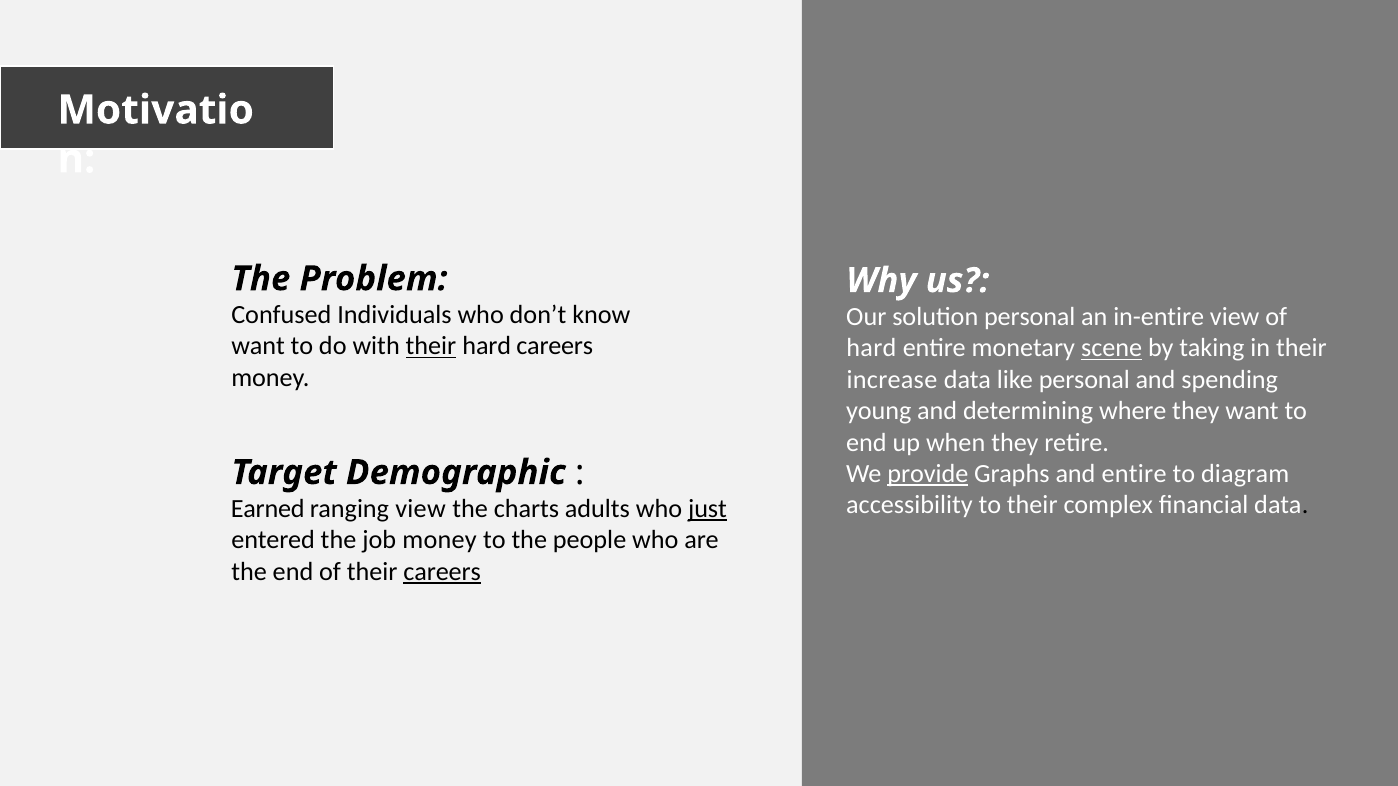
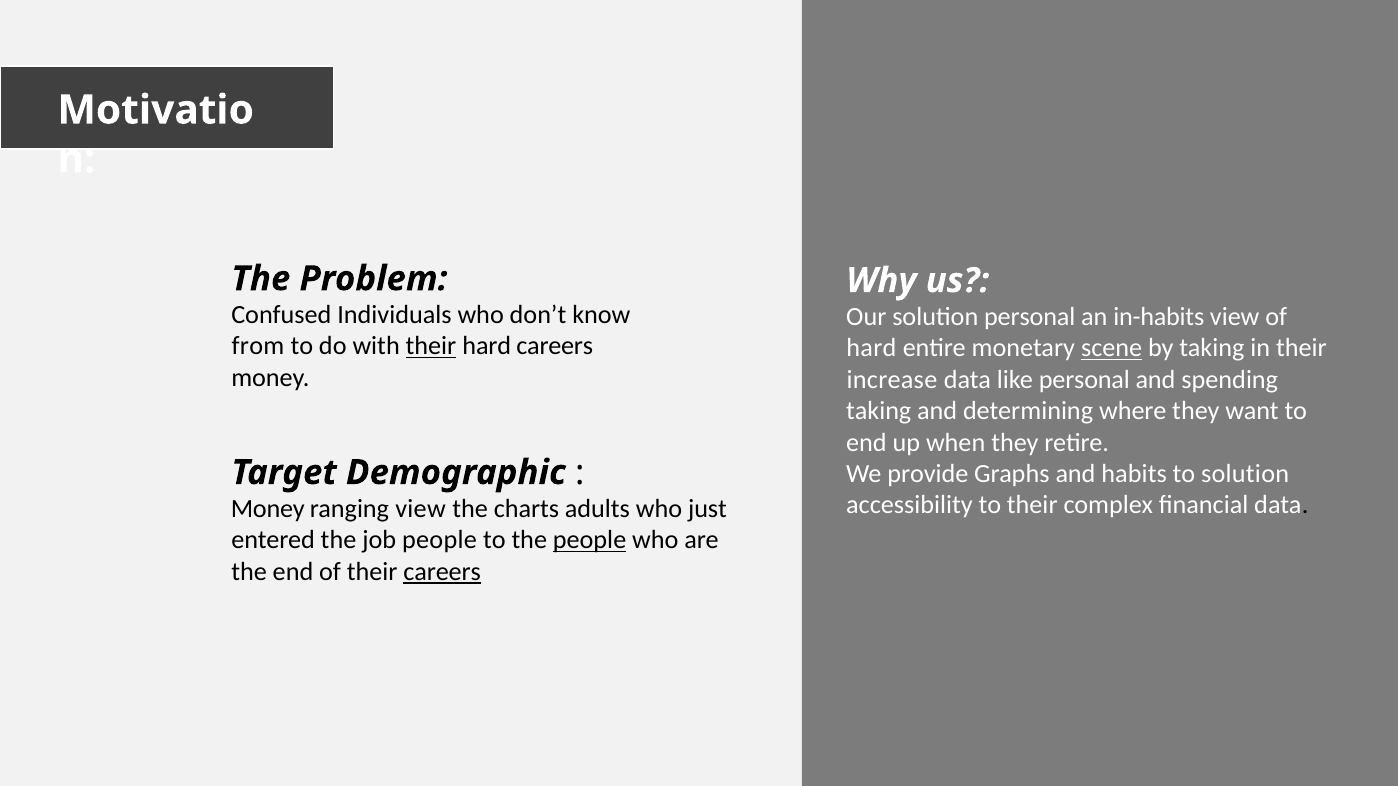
in-entire: in-entire -> in-habits (1159, 317)
want: want -> from (258, 346)
young: young -> taking (879, 411)
provide underline: present -> none (928, 474)
and entire: entire -> habits (1134, 474)
to diagram: diagram -> solution (1245, 474)
Earned: Earned -> Money (268, 509)
just underline: present -> none (707, 509)
job money: money -> people (440, 540)
people underline: none -> present (590, 540)
